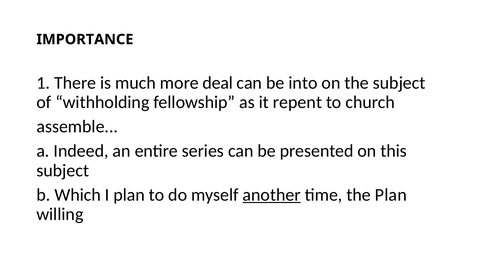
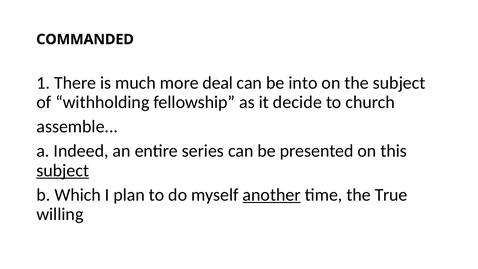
IMPORTANCE: IMPORTANCE -> COMMANDED (85, 39)
repent: repent -> decide (297, 102)
subject underline: none -> present (63, 170)
the Plan: Plan -> True (391, 195)
